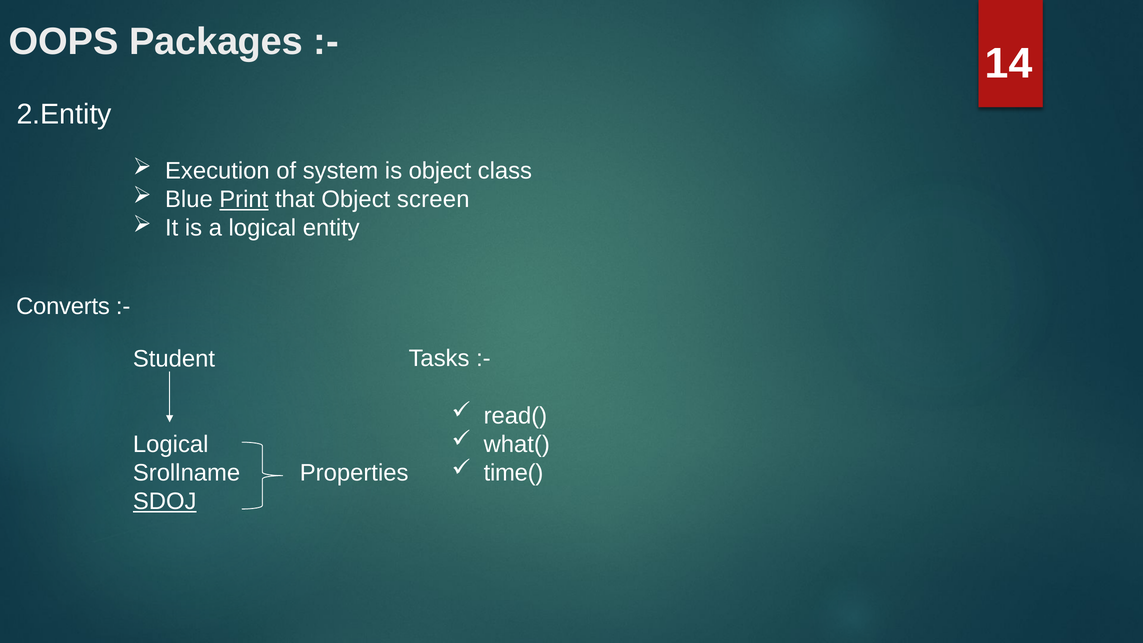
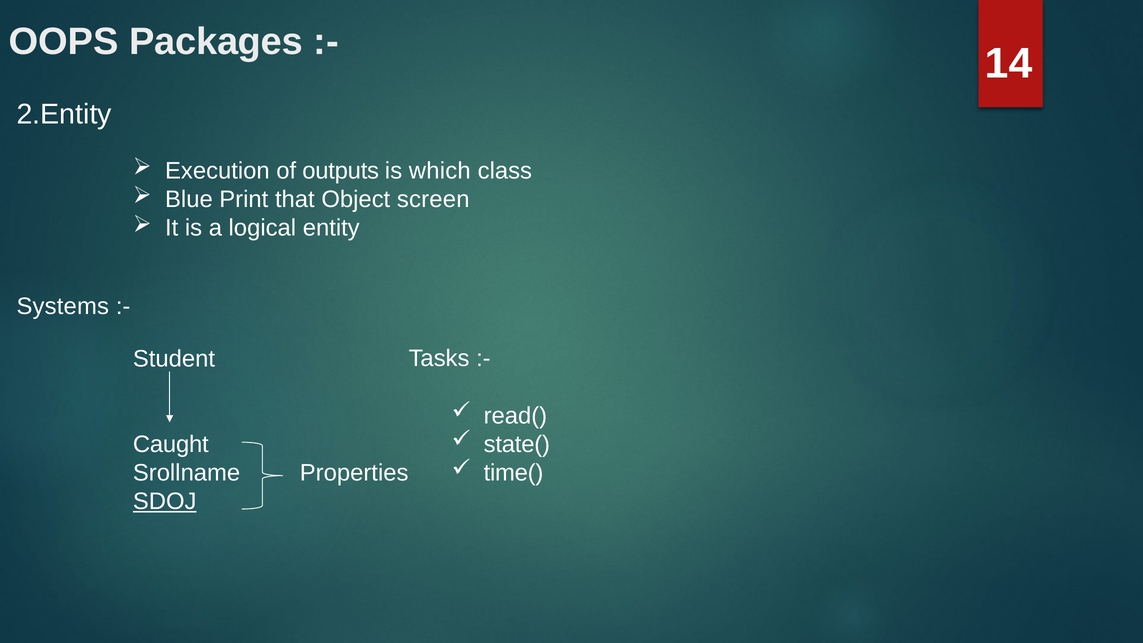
system: system -> outputs (341, 171)
is object: object -> which (440, 171)
Print underline: present -> none (244, 199)
Converts: Converts -> Systems (63, 306)
what(: what( -> state( (517, 444)
Logical: Logical -> Caught (171, 444)
